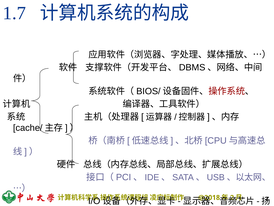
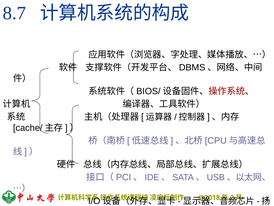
1.7: 1.7 -> 8.7 (14, 13)
